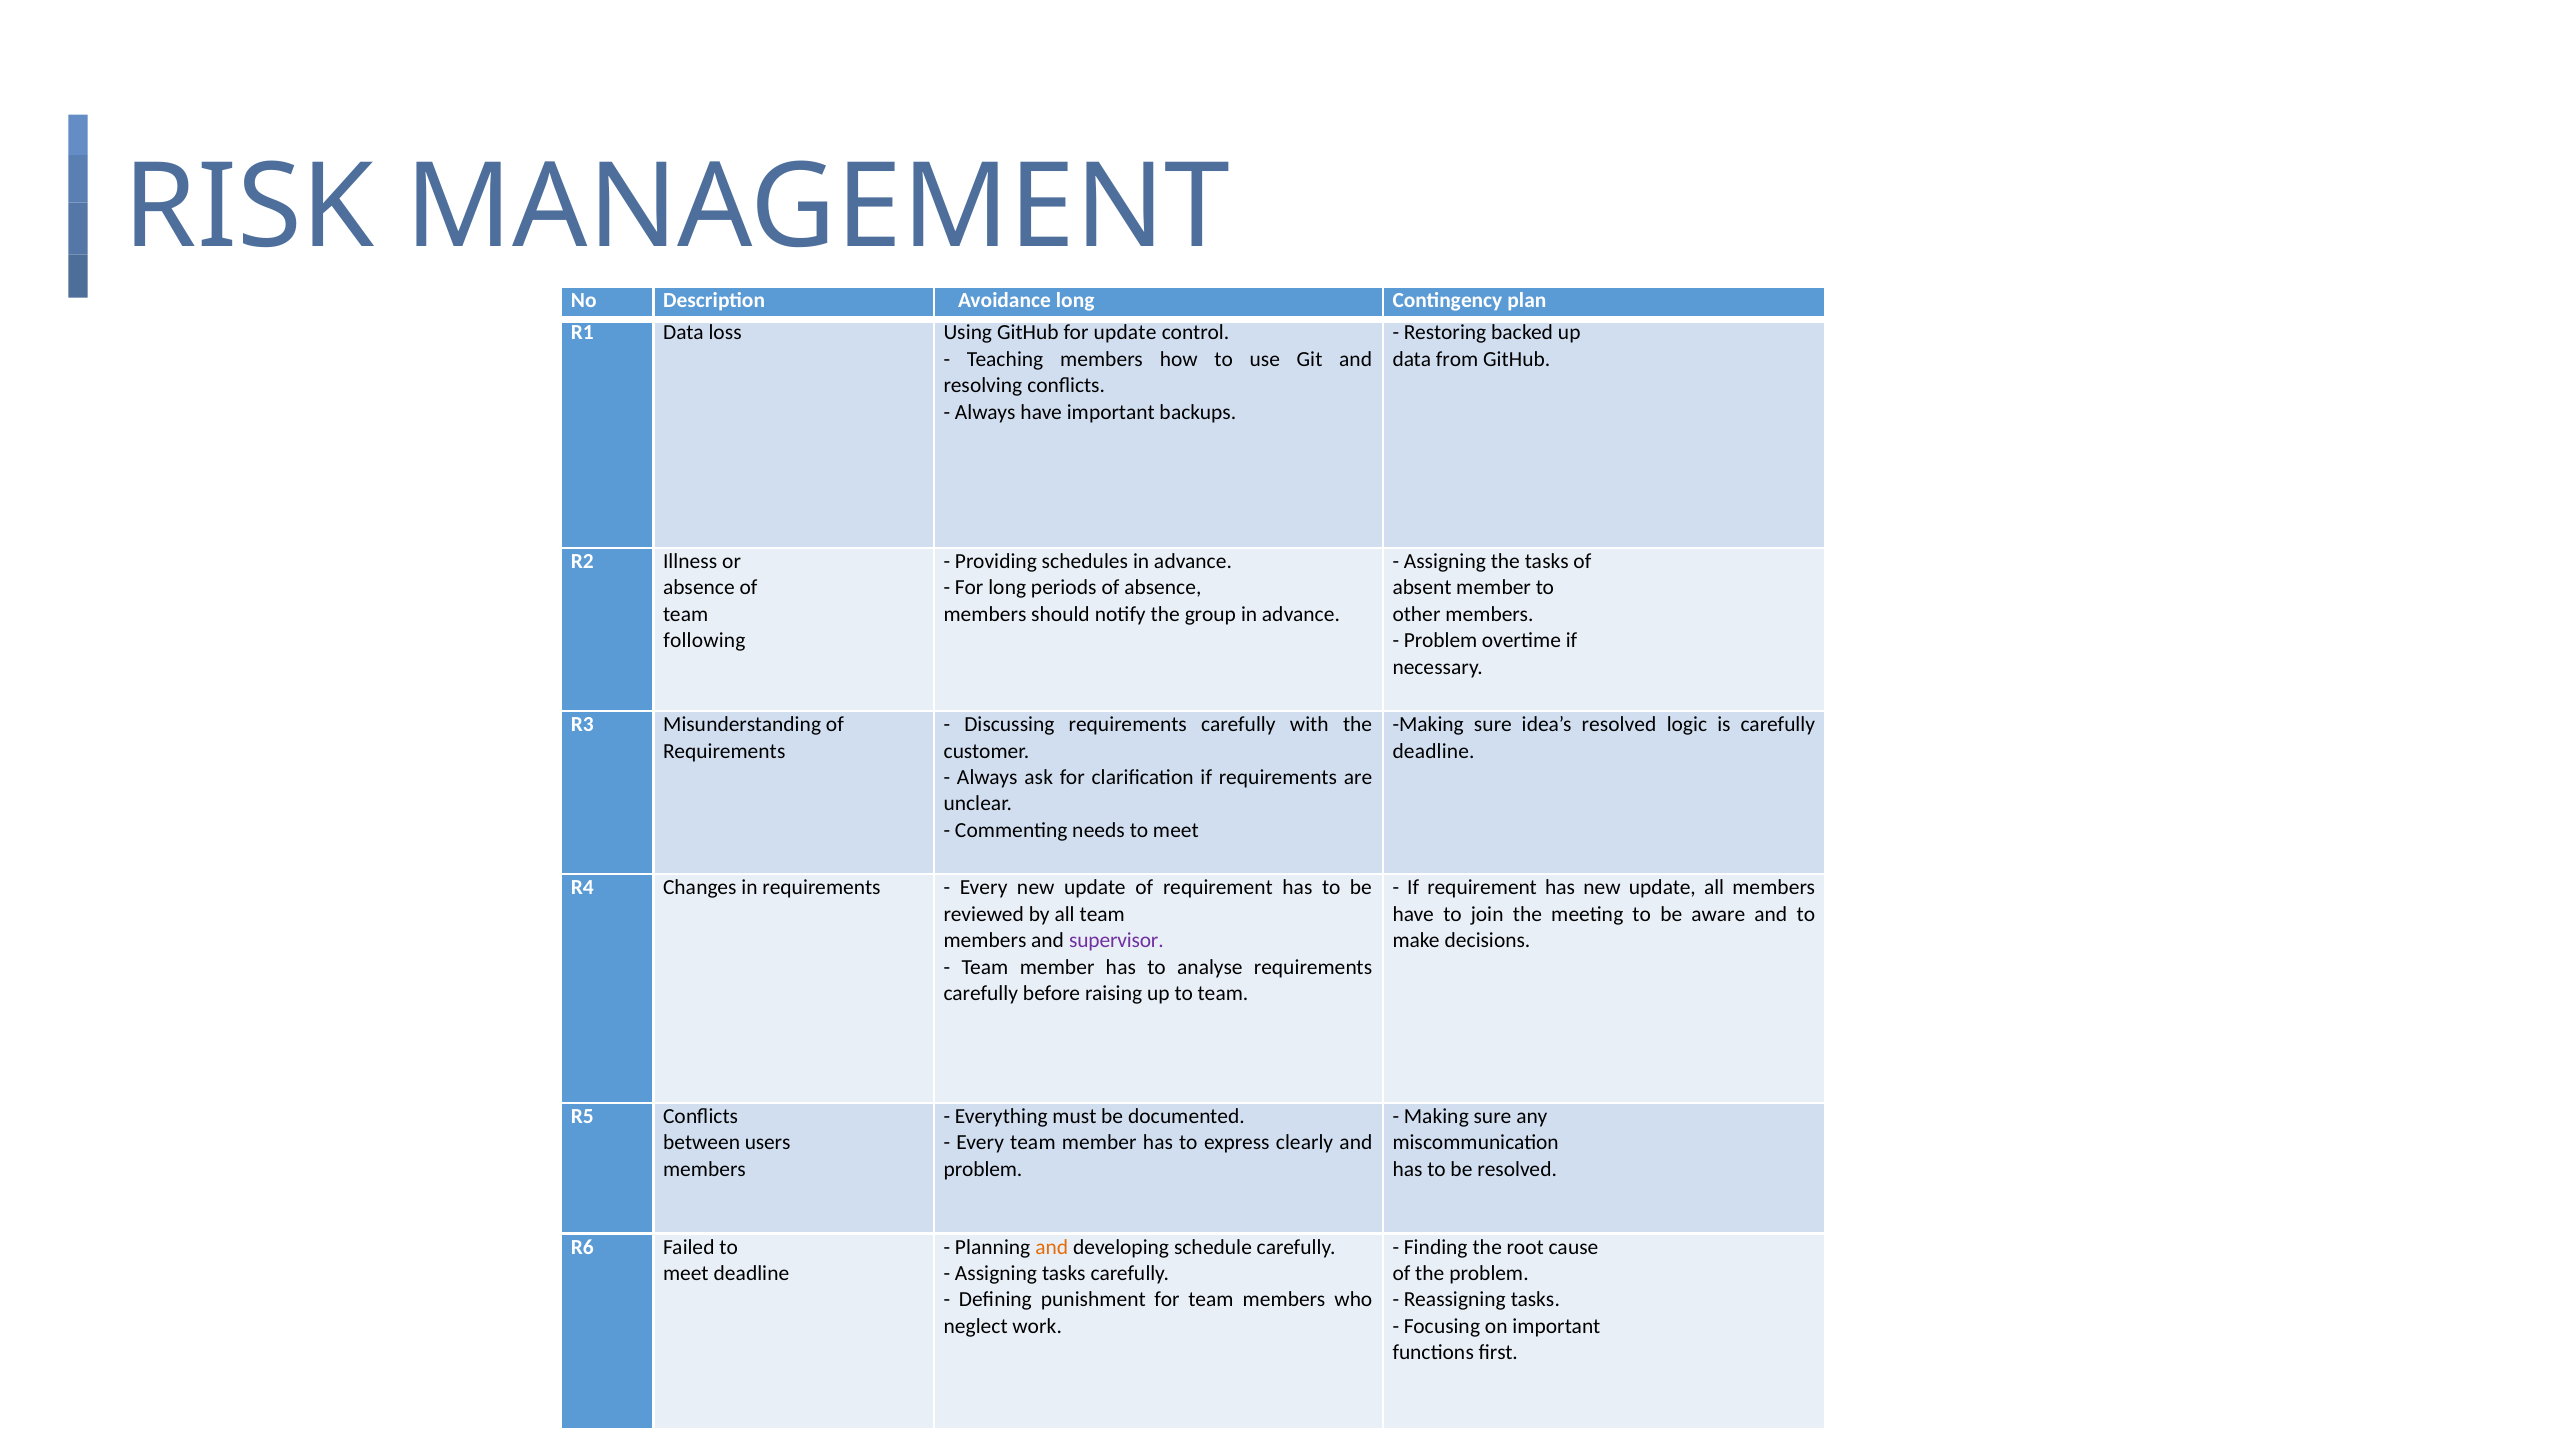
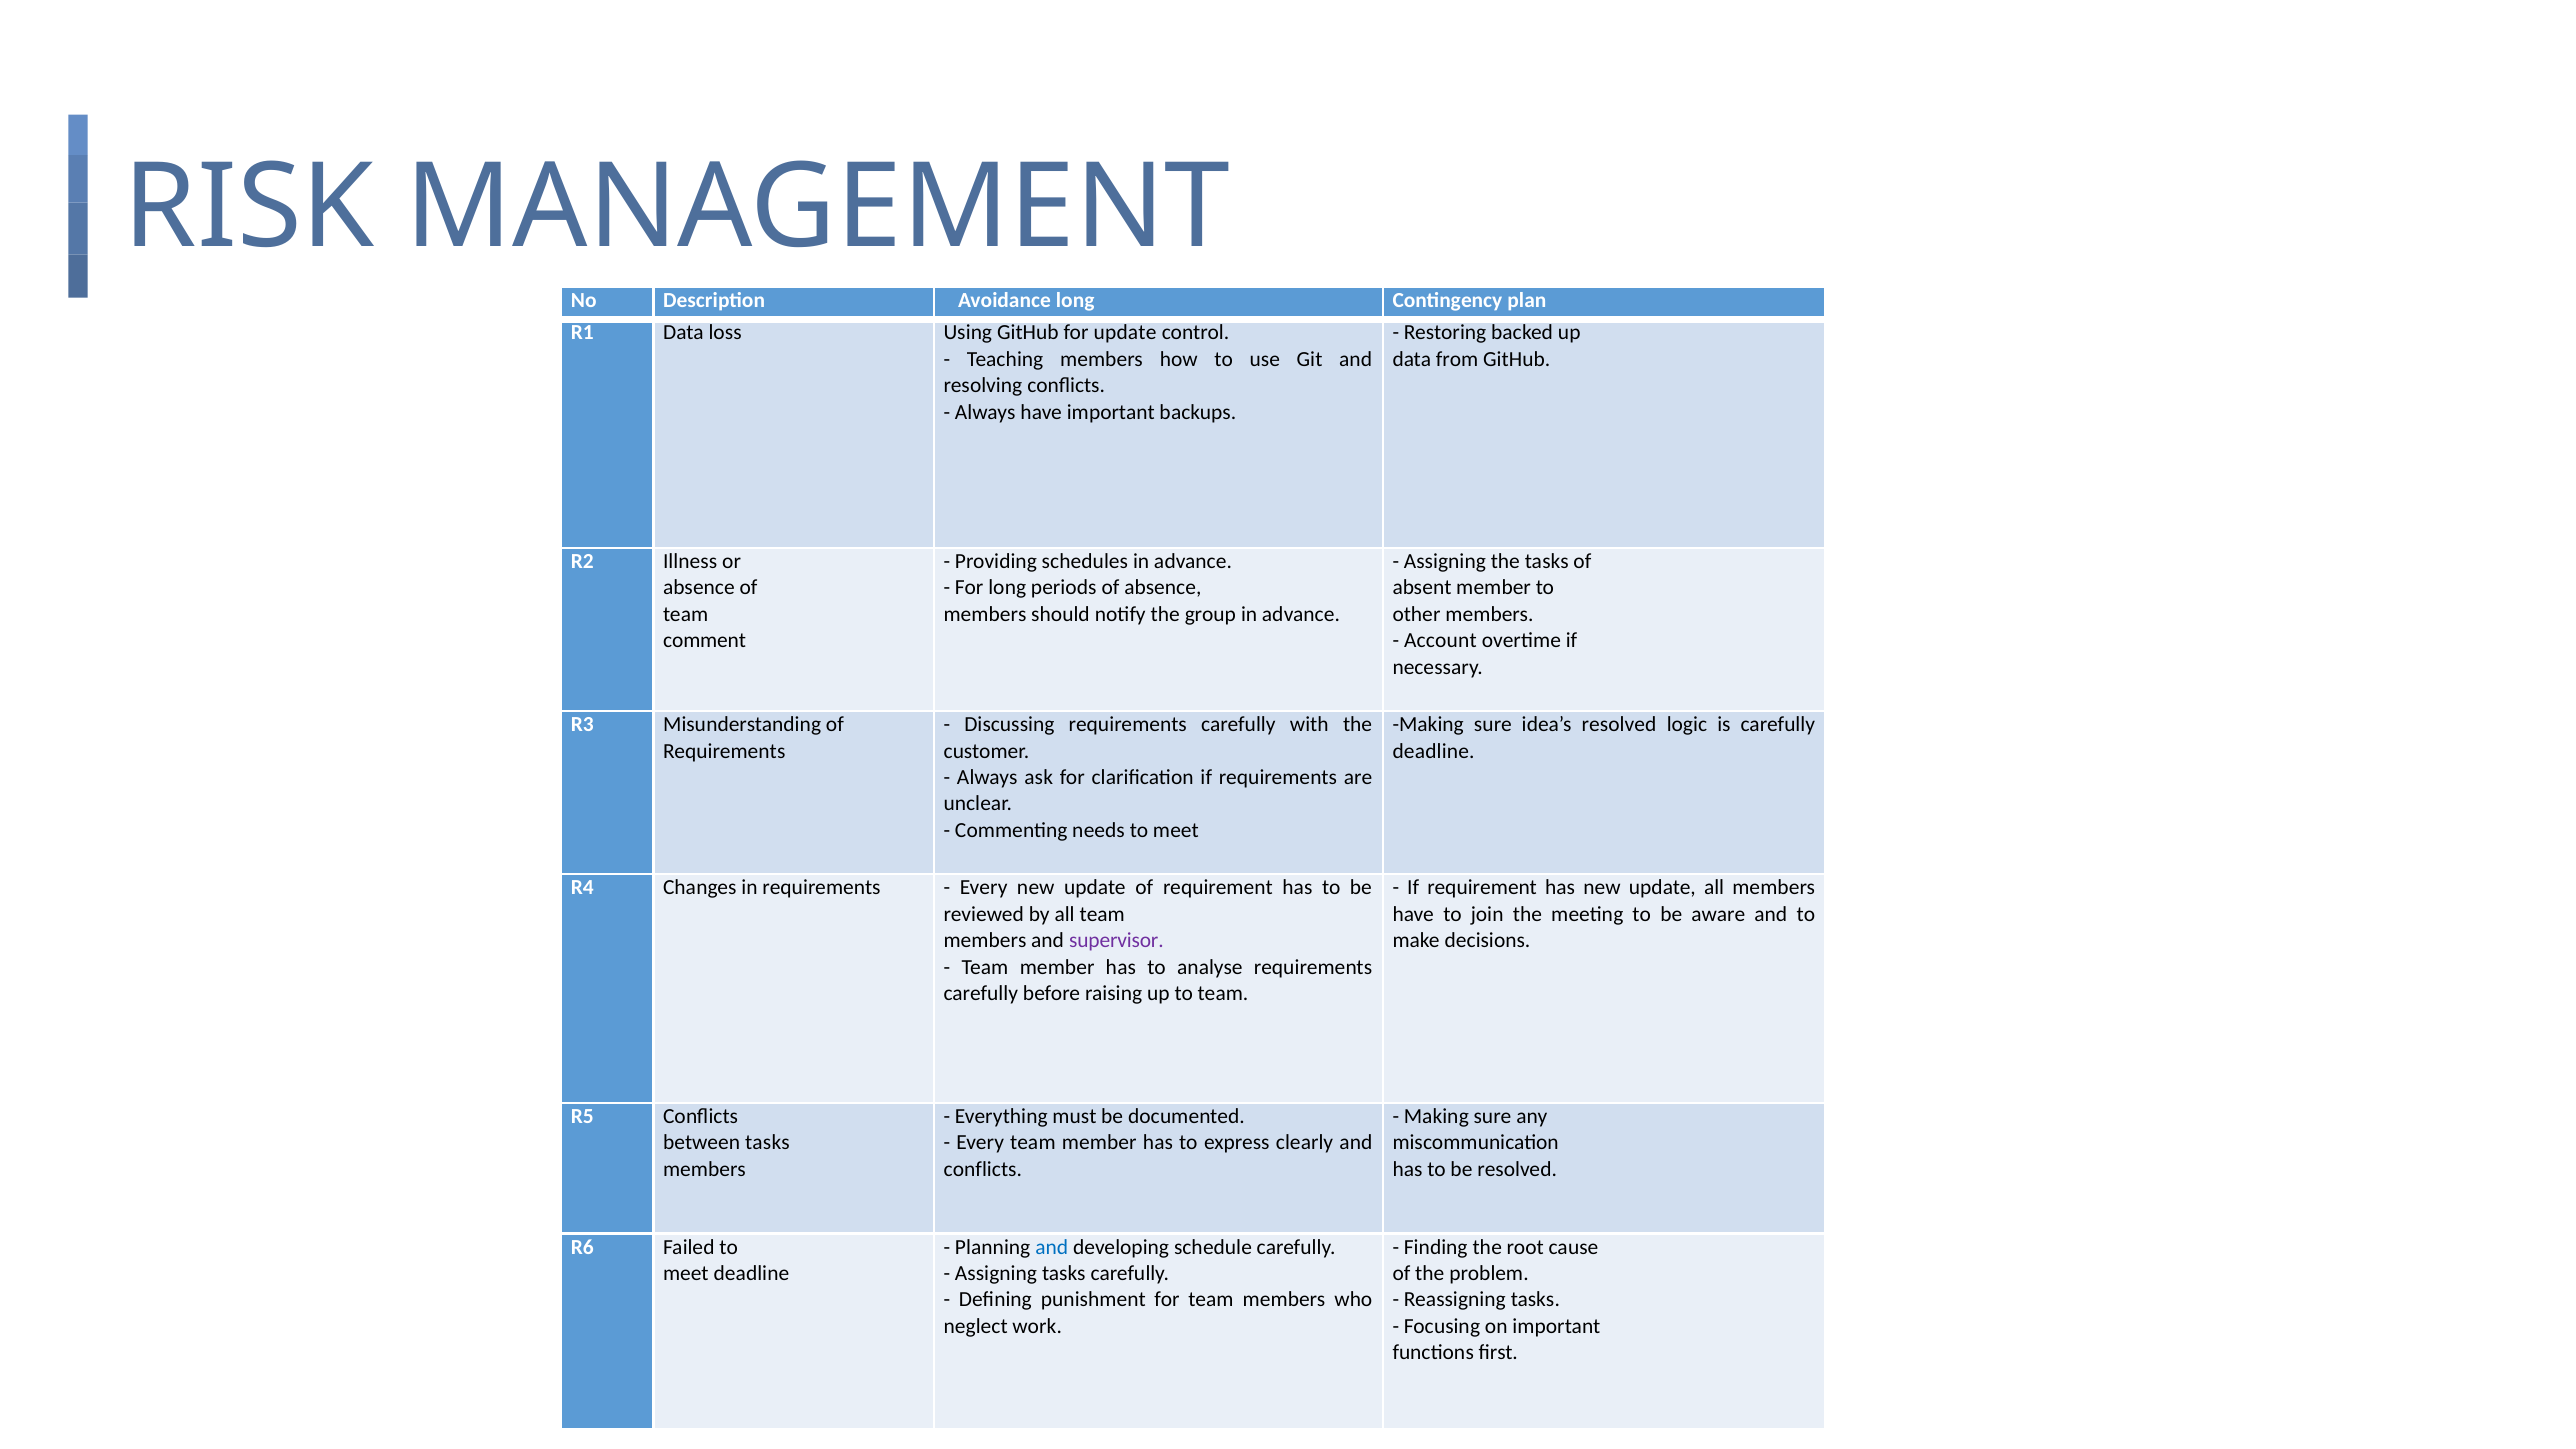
following: following -> comment (705, 641)
Problem: Problem -> Account (1440, 641)
between users: users -> tasks (767, 1143)
problem: problem -> conflicts (983, 1169)
and colour: orange -> blue (1052, 1247)
